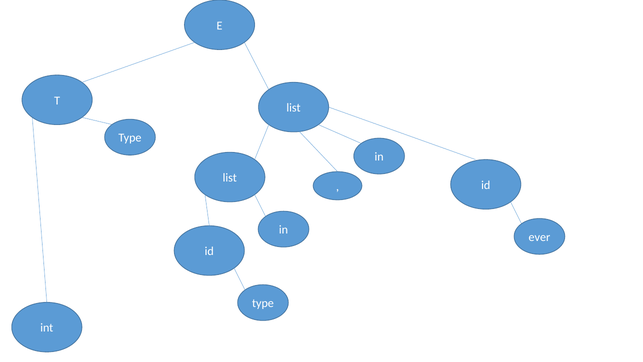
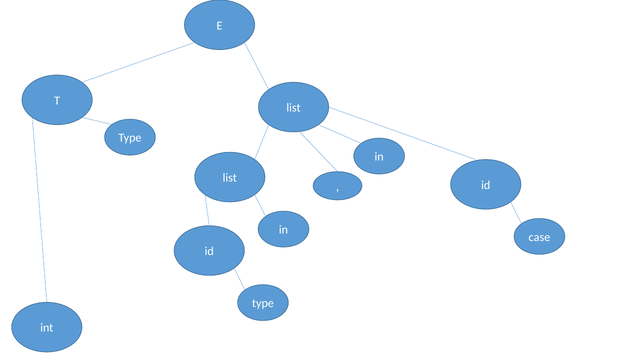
ever: ever -> case (539, 237)
